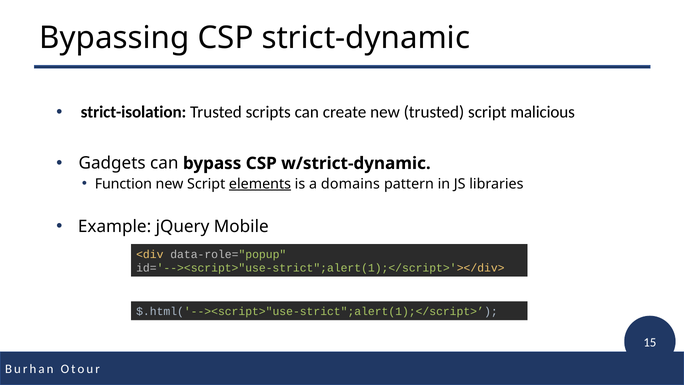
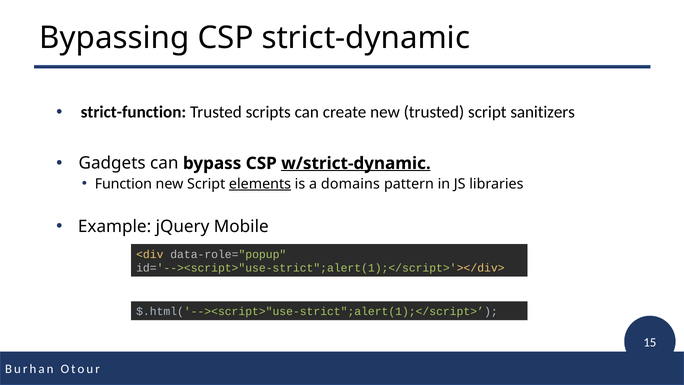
strict-isolation: strict-isolation -> strict-function (133, 112)
malicious: malicious -> sanitizers (543, 112)
w/strict-dynamic underline: none -> present (356, 163)
